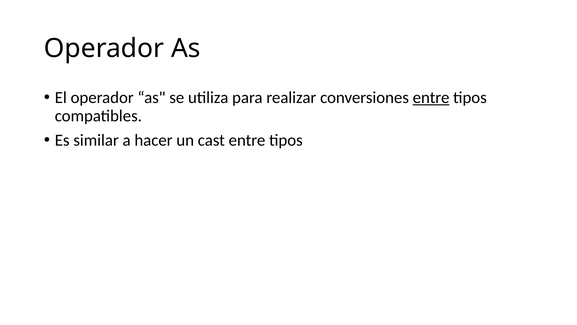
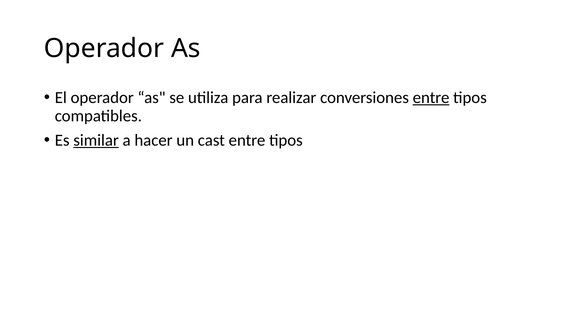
similar underline: none -> present (96, 140)
